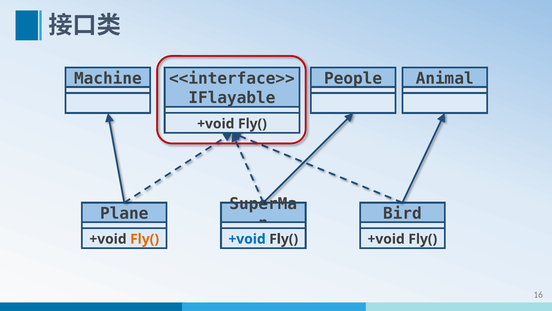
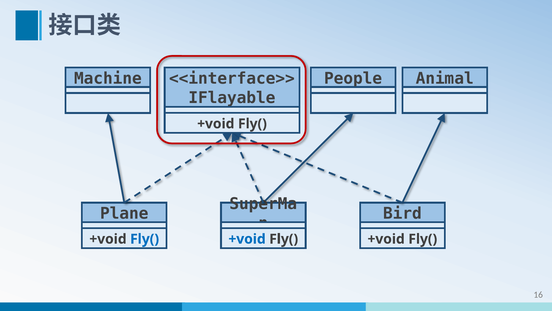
Fly( colour: orange -> blue (145, 239)
